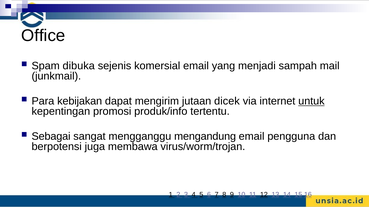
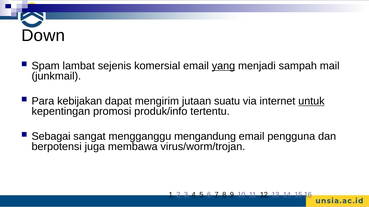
Office: Office -> Down (43, 36)
dibuka: dibuka -> lambat (79, 66)
yang underline: none -> present (223, 66)
dicek: dicek -> suatu (227, 101)
